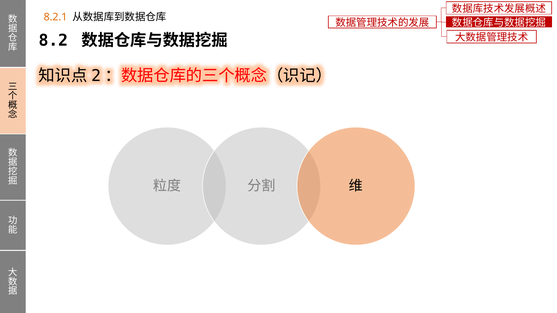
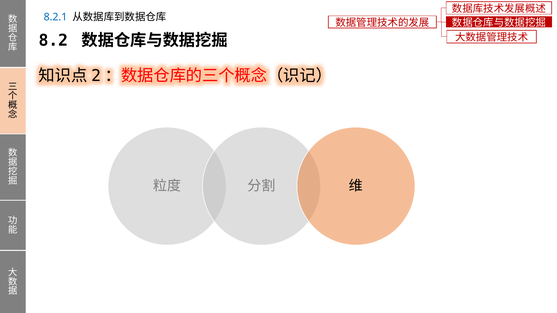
8.2.1 colour: orange -> blue (55, 17)
